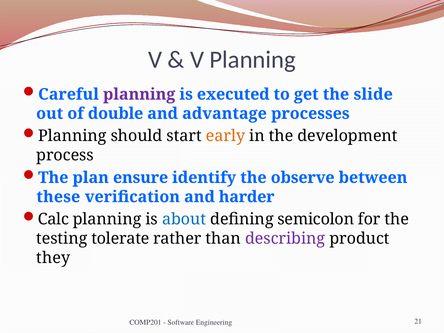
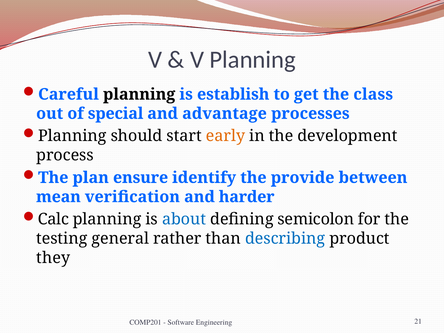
planning colour: purple -> black (139, 94)
executed: executed -> establish (233, 94)
slide: slide -> class (373, 94)
double: double -> special (116, 114)
observe: observe -> provide (303, 178)
these: these -> mean (58, 197)
tolerate: tolerate -> general (120, 239)
describing colour: purple -> blue (285, 239)
